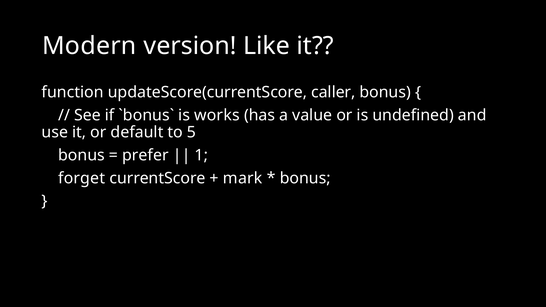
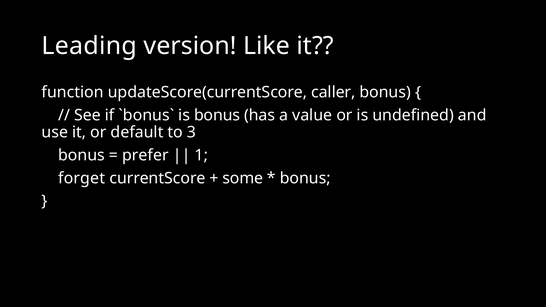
Modern: Modern -> Leading (89, 46)
is works: works -> bonus (217, 115)
5: 5 -> 3 (192, 132)
mark: mark -> some (243, 178)
